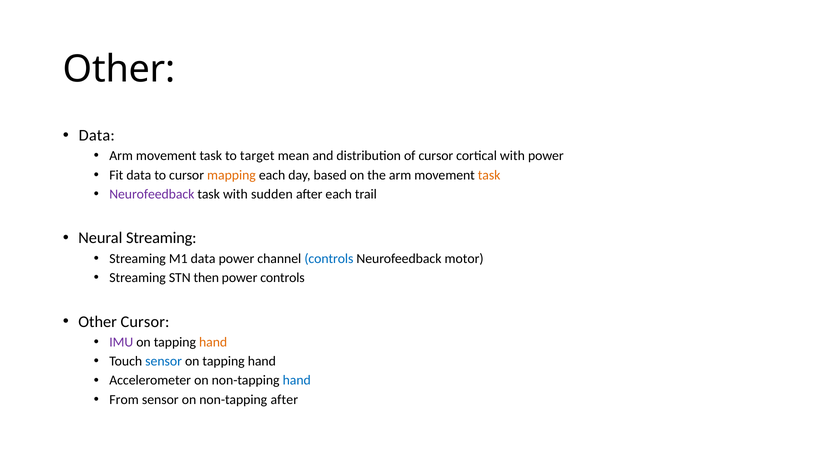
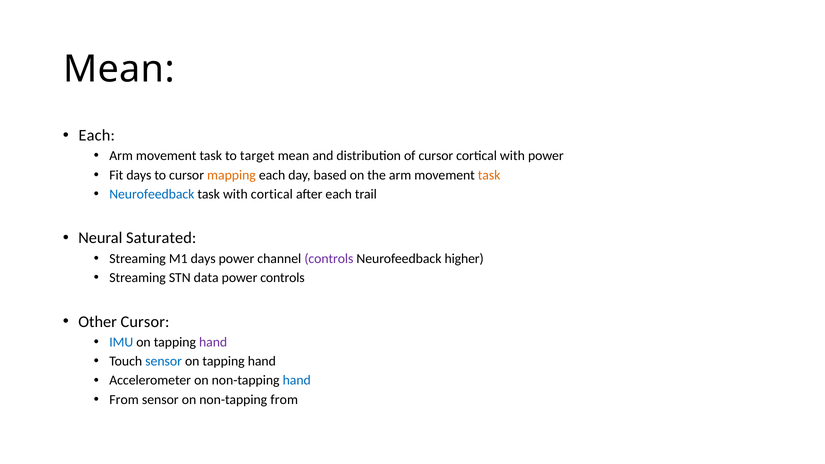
Other: Other -> Mean (119, 69)
Data: Data -> Each (97, 135)
Fit data: data -> days (139, 175)
Neurofeedback colour: purple -> blue (152, 194)
with sudden: sudden -> cortical (272, 194)
Neural Streaming: Streaming -> Saturated (161, 238)
M1 data: data -> days (203, 259)
controls colour: blue -> purple (329, 259)
motor: motor -> higher (464, 259)
then: then -> data (206, 278)
IMU colour: purple -> blue (121, 342)
hand colour: orange -> purple (213, 342)
non-tapping after: after -> from (284, 400)
